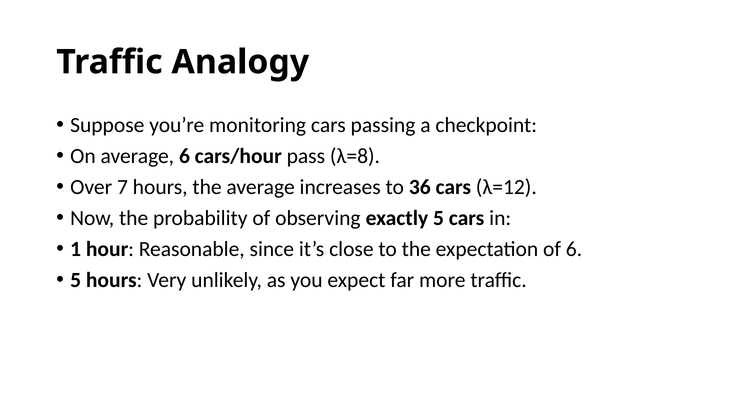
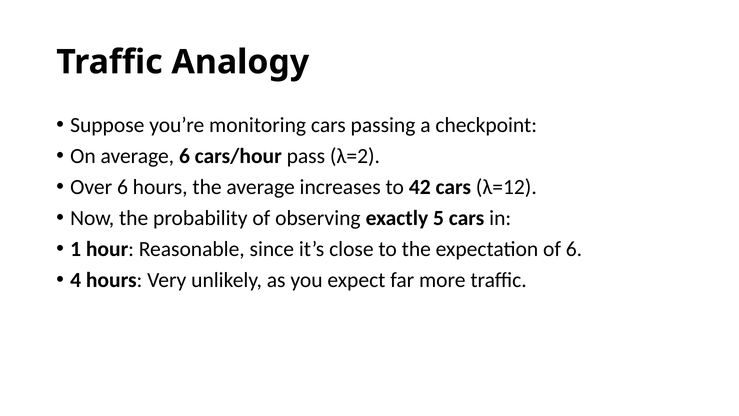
λ=8: λ=8 -> λ=2 (355, 156)
Over 7: 7 -> 6 (122, 187)
36: 36 -> 42 (420, 187)
5: 5 -> 4 (76, 280)
